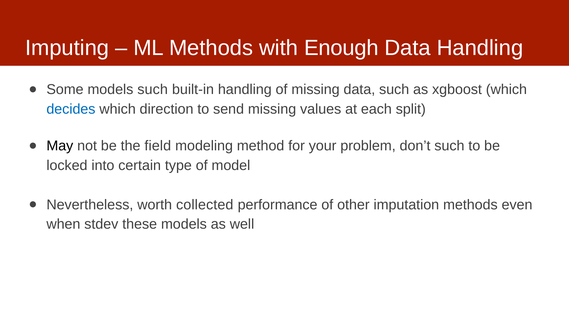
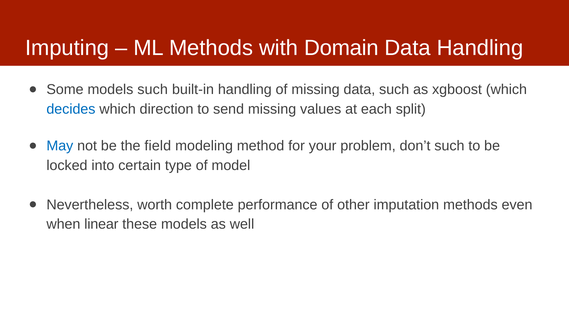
Enough: Enough -> Domain (341, 48)
May colour: black -> blue (60, 146)
collected: collected -> complete (205, 205)
stdev: stdev -> linear (101, 224)
